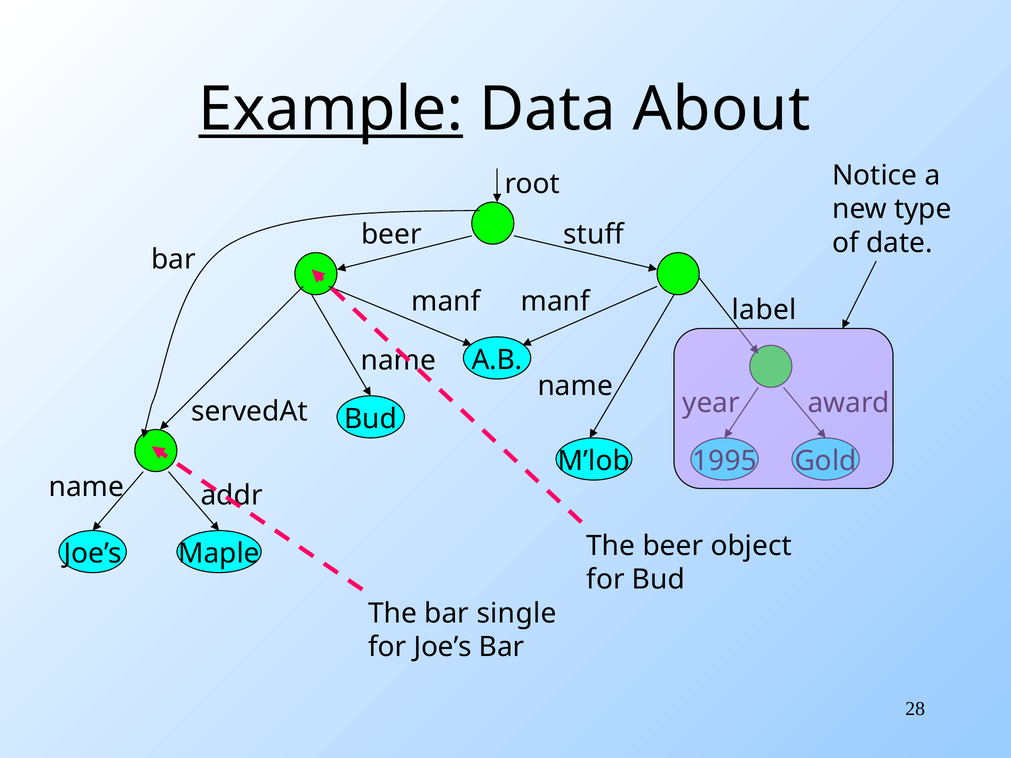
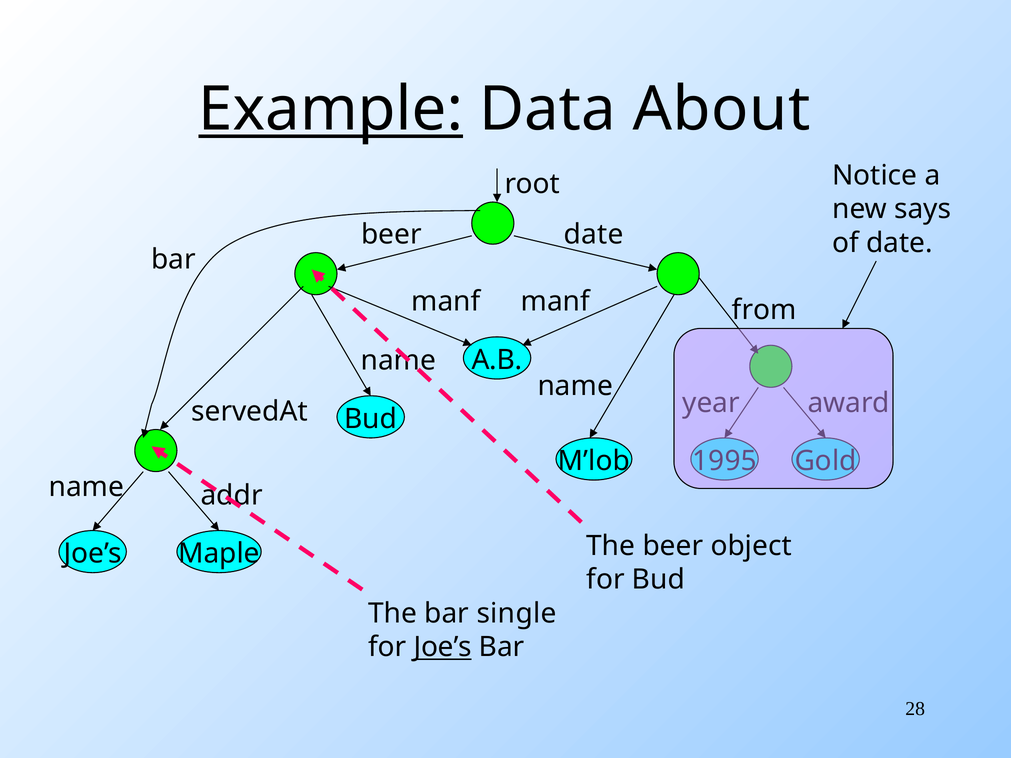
type: type -> says (923, 209)
beer stuff: stuff -> date (594, 234)
label: label -> from (764, 310)
Joe’s underline: none -> present (443, 647)
